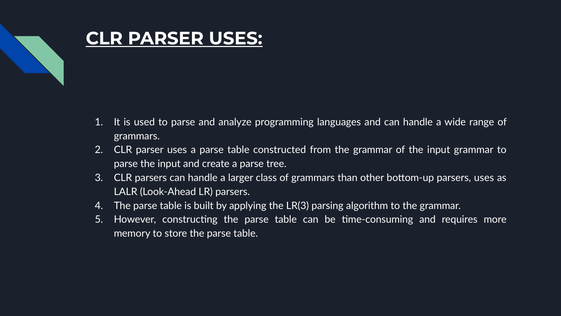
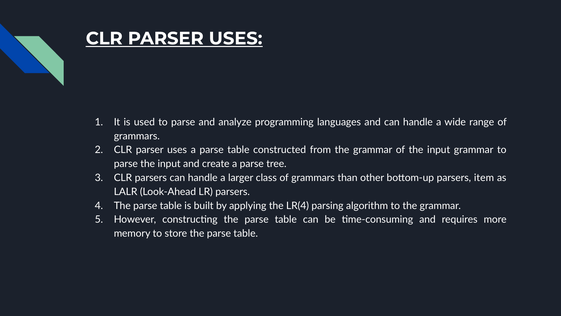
parsers uses: uses -> item (484, 178)
LR(3: LR(3 -> LR(4 (298, 205)
